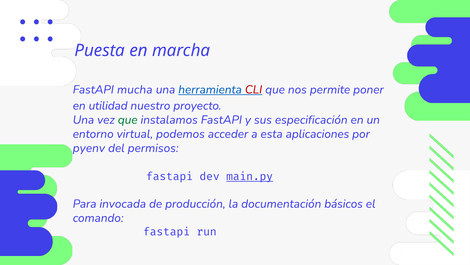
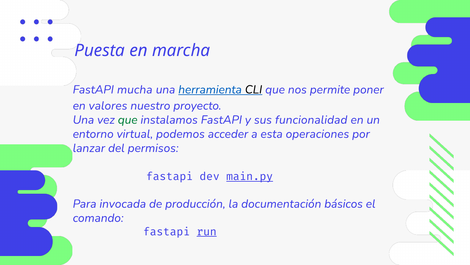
CLI colour: red -> black (253, 89)
utilidad: utilidad -> valores (108, 105)
especificación: especificación -> funcionalidad (311, 120)
aplicaciones: aplicaciones -> operaciones (317, 134)
pyenv: pyenv -> lanzar (89, 148)
run underline: none -> present (207, 231)
